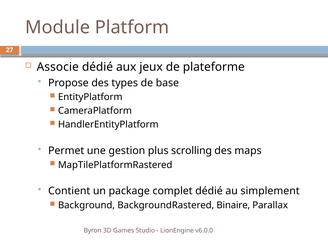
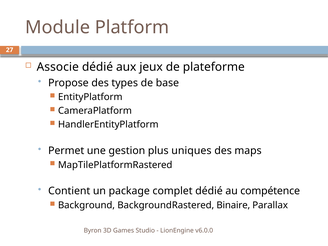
scrolling: scrolling -> uniques (191, 151)
simplement: simplement -> compétence (270, 191)
